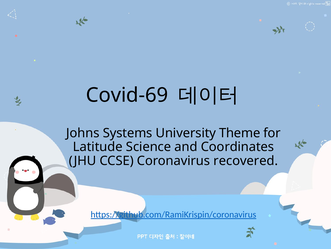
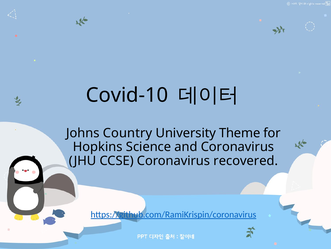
Covid-69: Covid-69 -> Covid-10 (127, 95)
Systems: Systems -> Country (128, 133)
Latitude: Latitude -> Hopkins (98, 147)
and Coordinates: Coordinates -> Coronavirus (238, 147)
